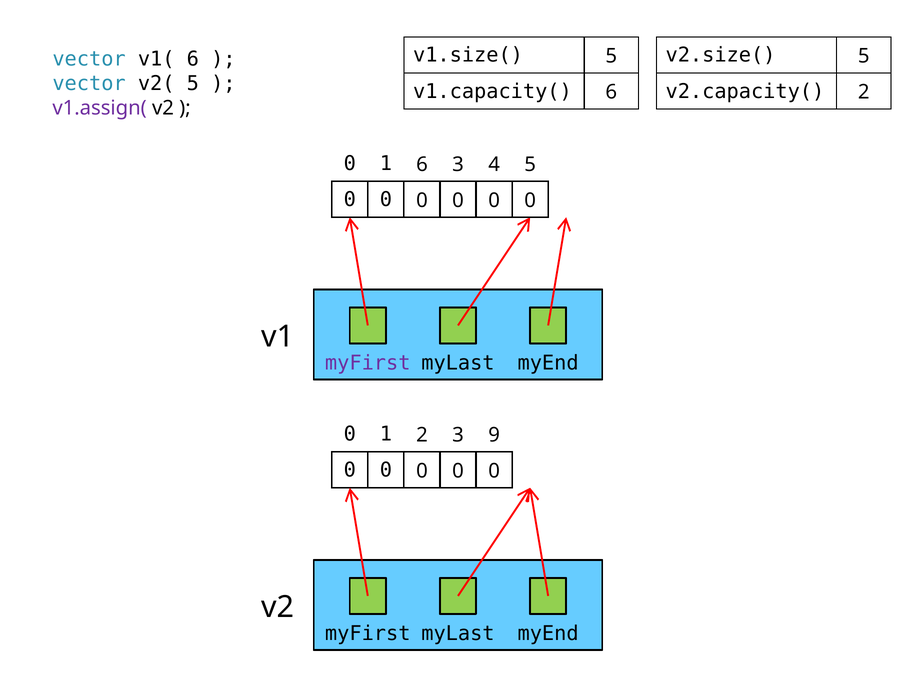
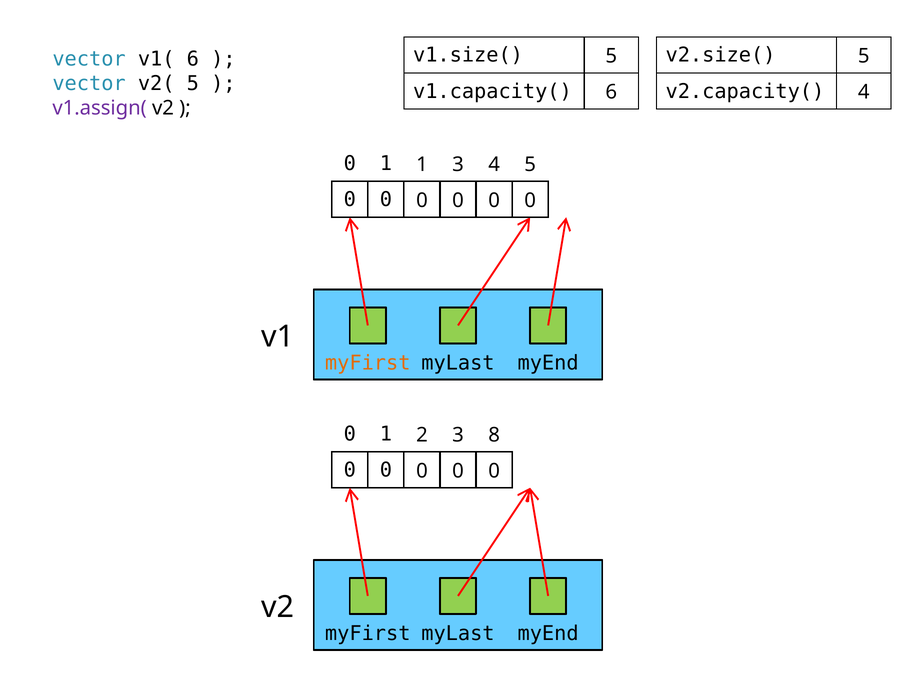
v2.capacity( 2: 2 -> 4 (864, 92)
1 6: 6 -> 1 (422, 164)
myFirst colour: purple -> orange (368, 363)
9: 9 -> 8 (494, 435)
